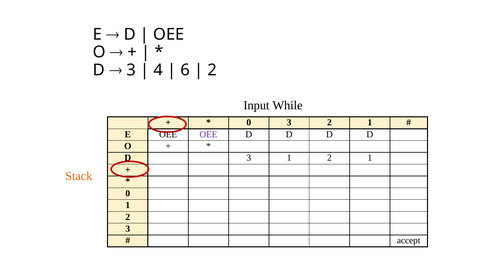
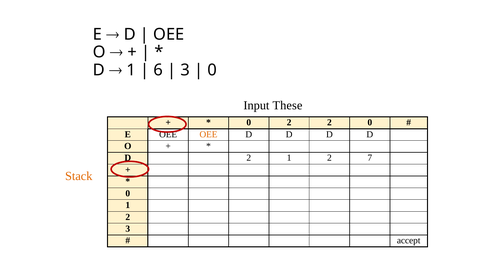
3: 3 -> 1 (131, 70)
4: 4 -> 6 (158, 70)
6: 6 -> 3 (185, 70)
2: 2 -> 0 (212, 70)
While: While -> These (287, 105)
0 3: 3 -> 2 (289, 122)
1: 1 -> 0 (370, 122)
OEE colour: purple -> orange (208, 134)
3: 3 -> 2 (249, 158)
1 2 1: 1 -> 7 (370, 158)
